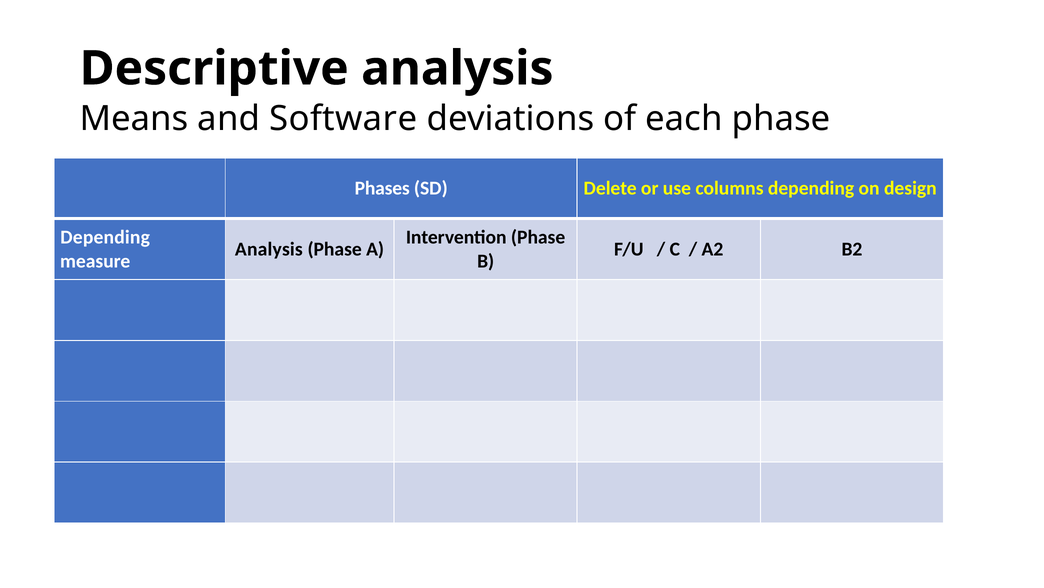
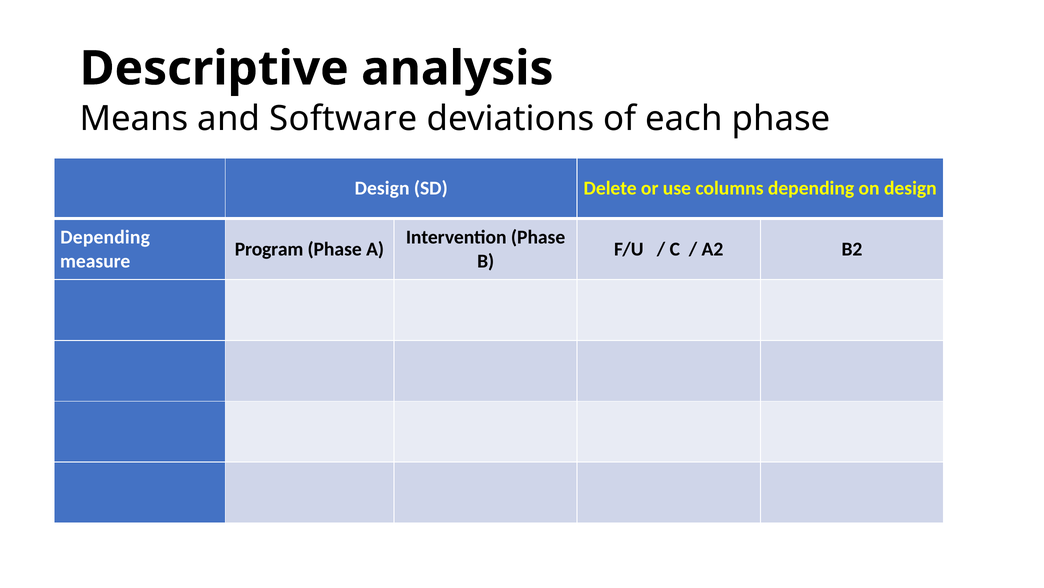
Phases: Phases -> Design (382, 188)
Analysis: Analysis -> Program (269, 249)
